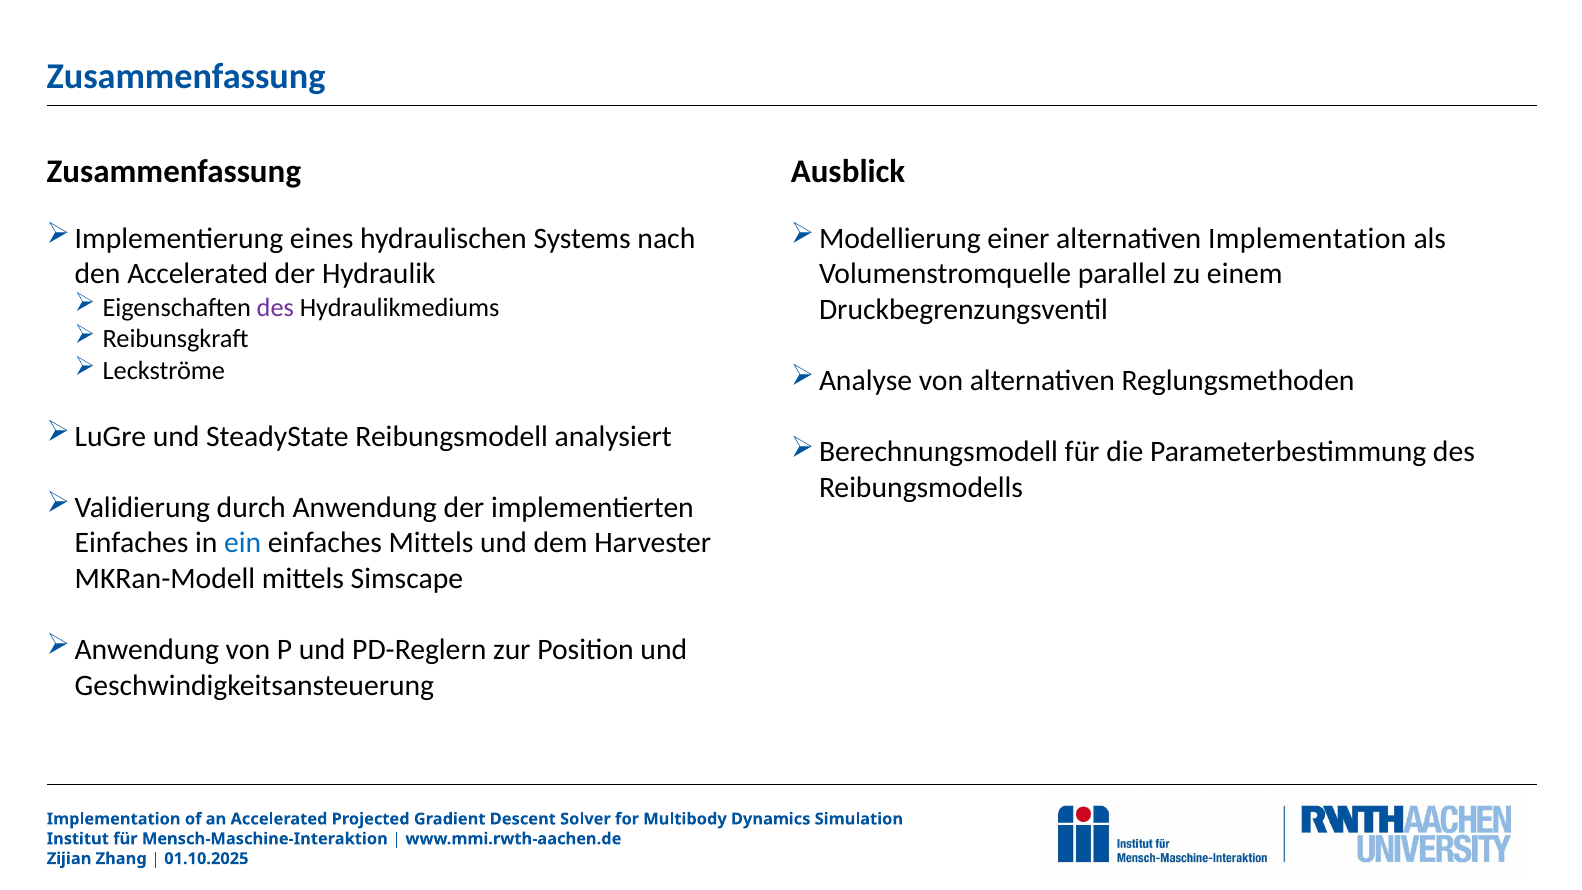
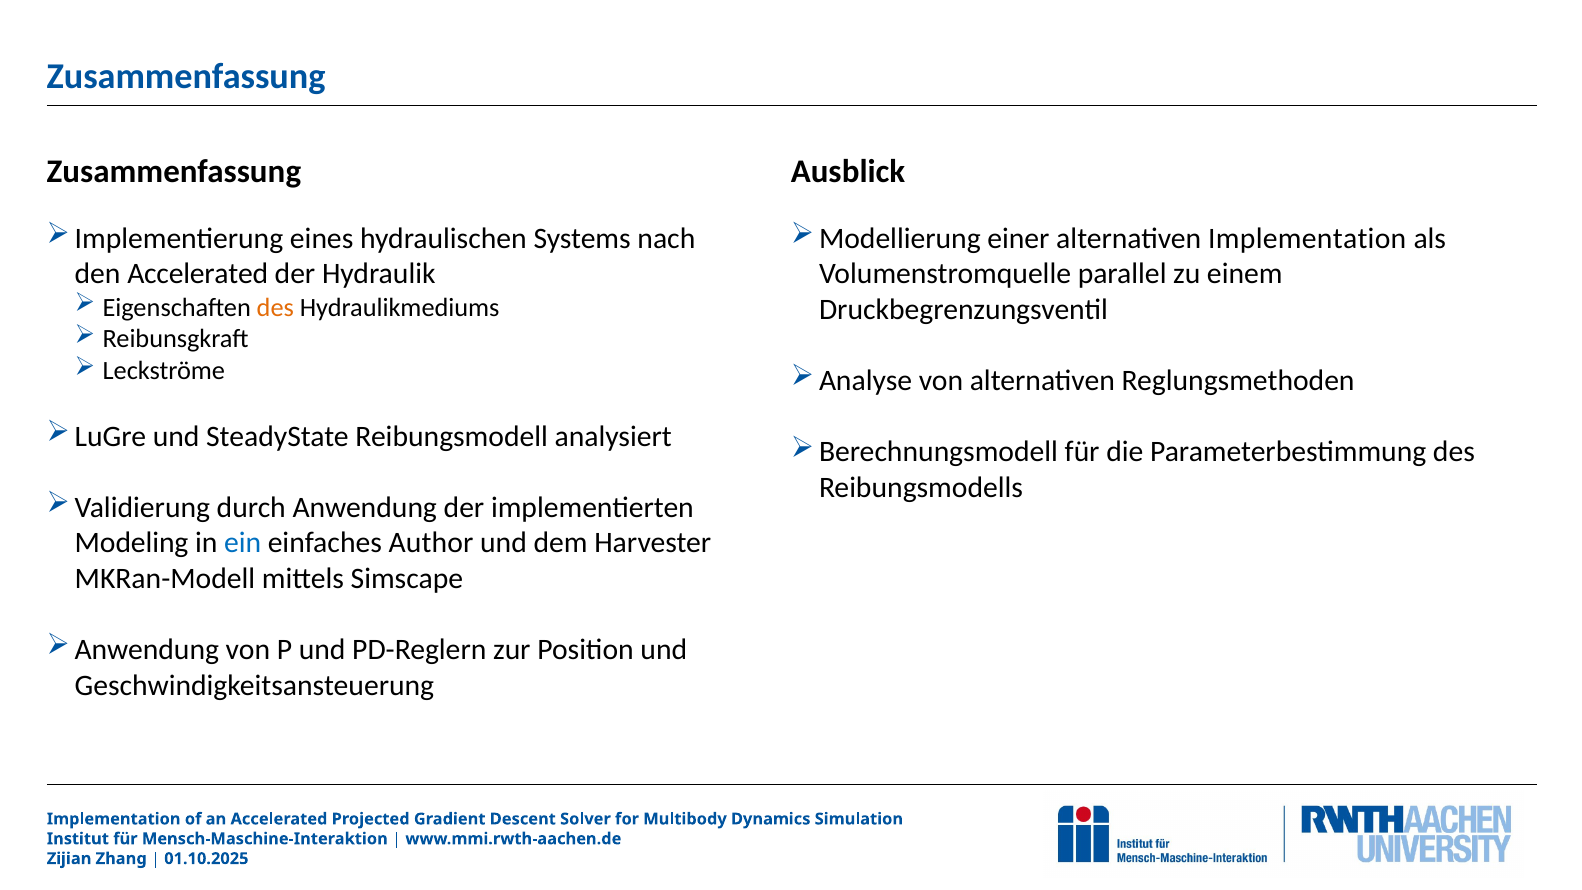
des colour: purple -> orange (275, 307)
Einfaches: Einfaches -> Modeling (132, 543)
einfaches Mittels: Mittels -> Author (431, 543)
